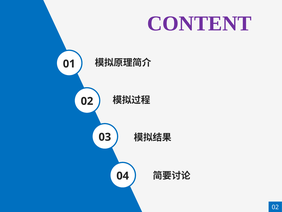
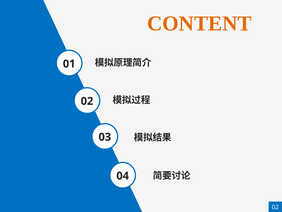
CONTENT colour: purple -> orange (199, 24)
